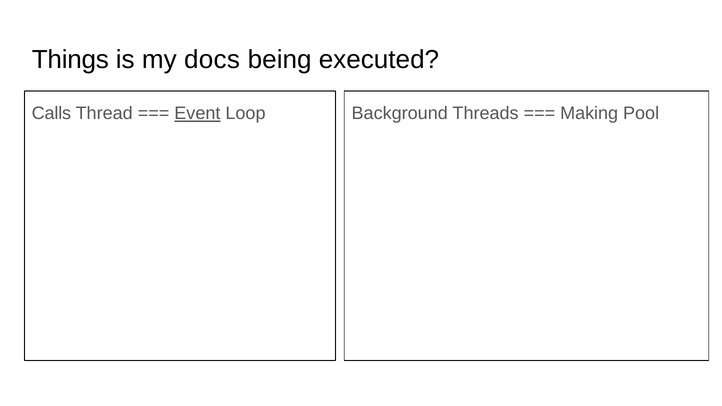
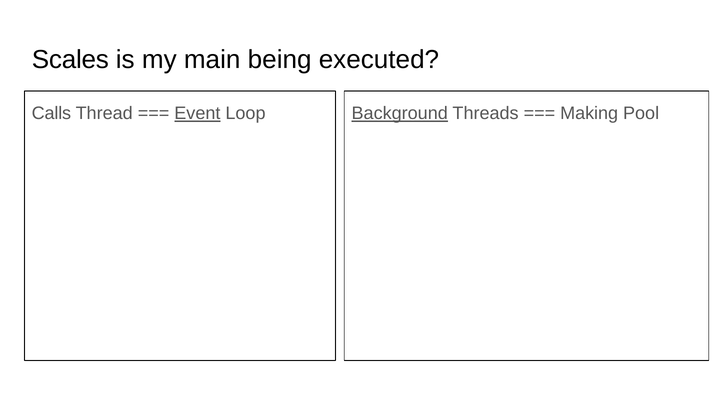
Things: Things -> Scales (70, 60)
docs: docs -> main (212, 60)
Background underline: none -> present (400, 114)
